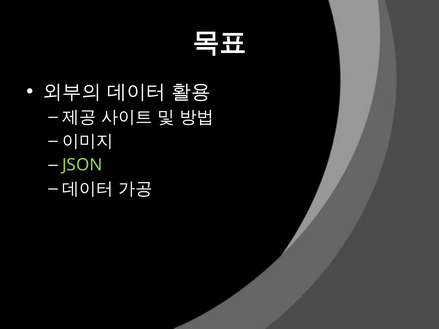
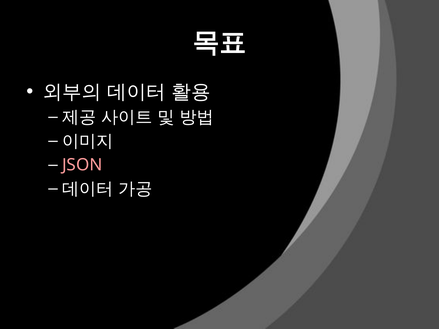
JSON colour: light green -> pink (82, 165)
